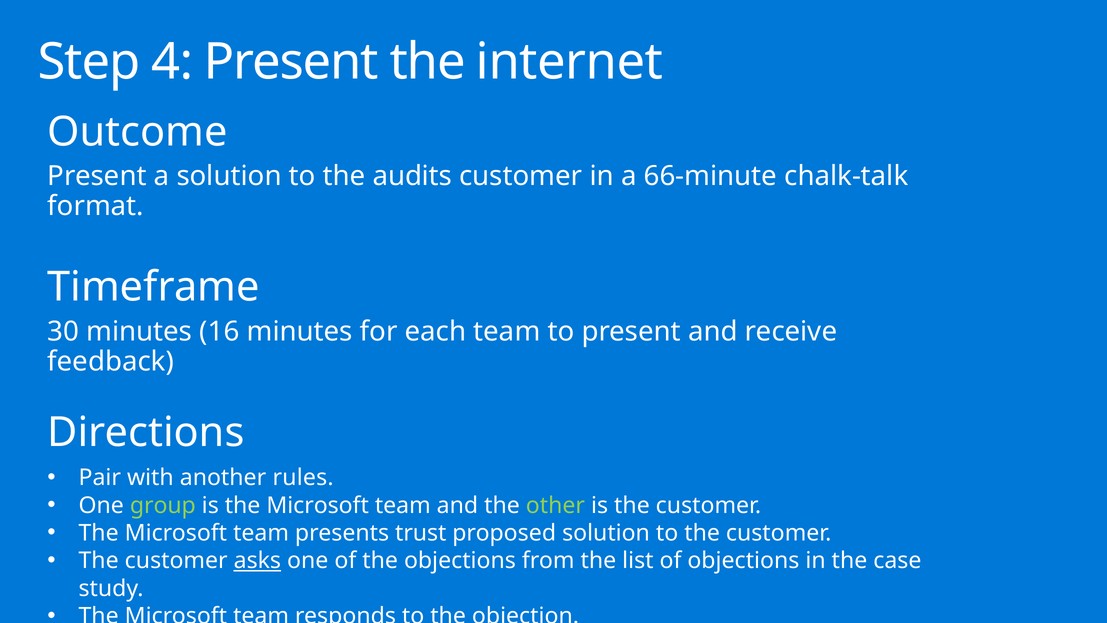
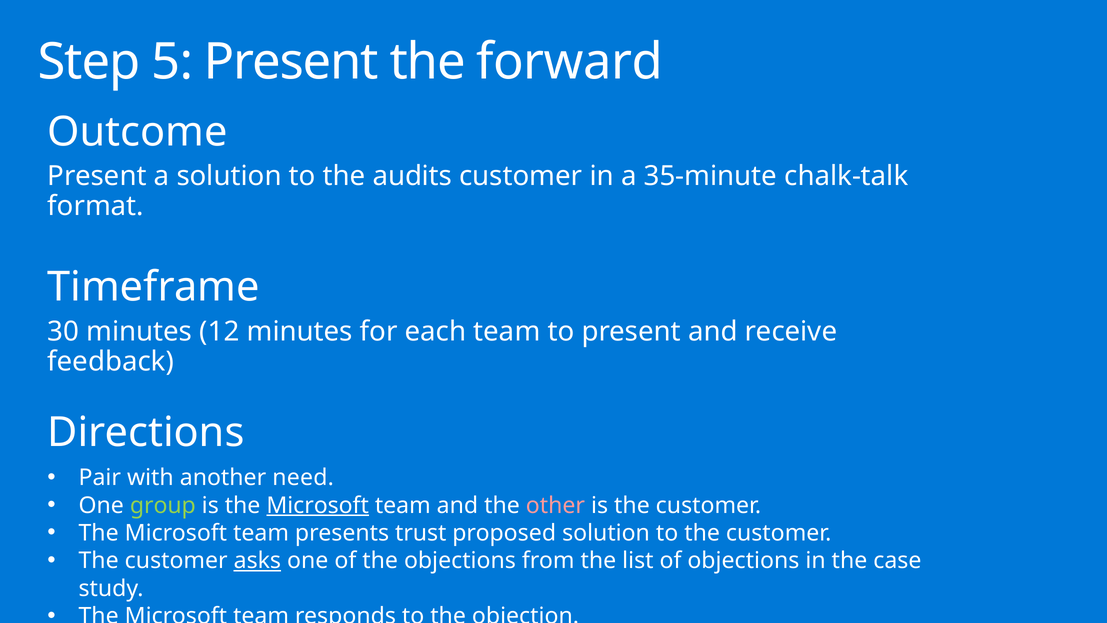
4: 4 -> 5 (172, 62)
internet: internet -> forward (569, 62)
66-minute: 66-minute -> 35-minute (710, 176)
16: 16 -> 12 (219, 332)
rules: rules -> need (303, 477)
Microsoft underline: none -> present (318, 505)
other colour: light green -> pink (555, 505)
